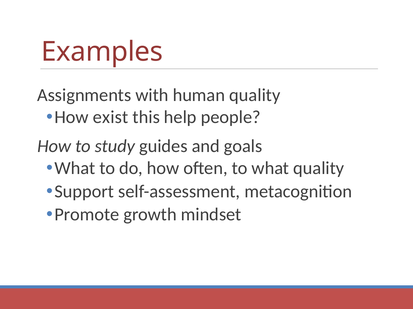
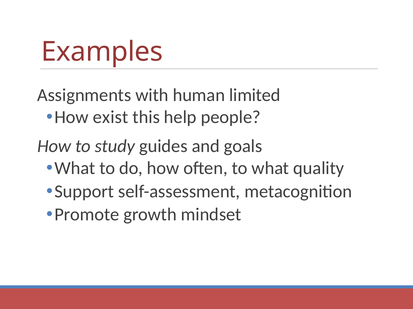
human quality: quality -> limited (255, 95)
